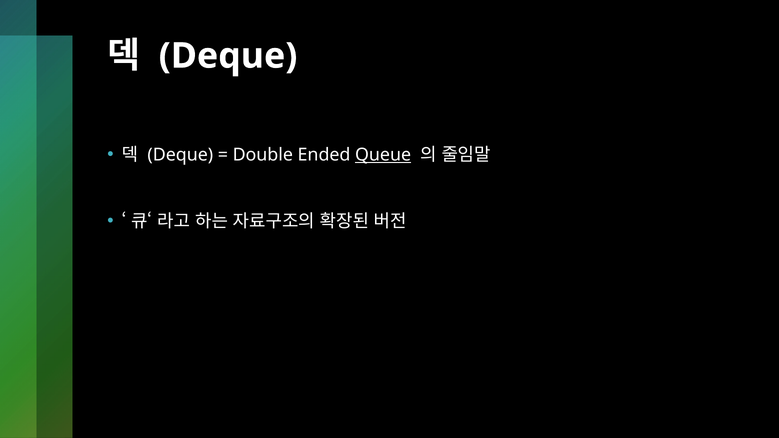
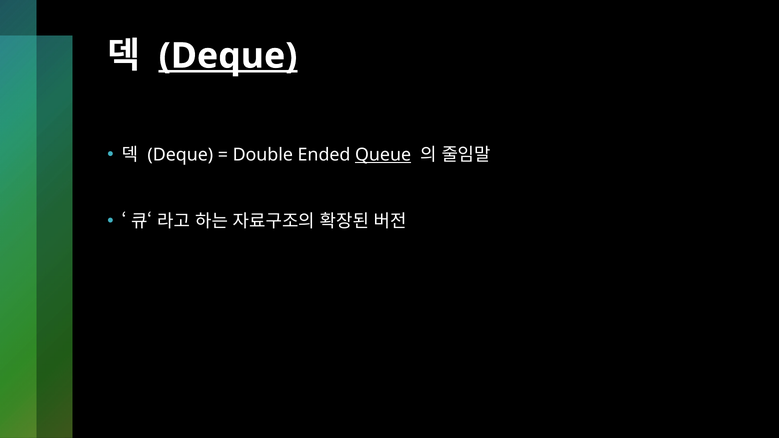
Deque underline: none -> present (228, 56)
